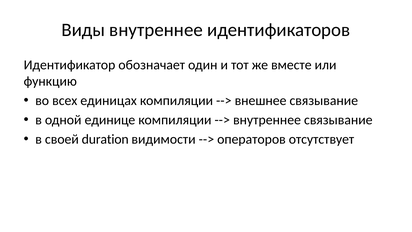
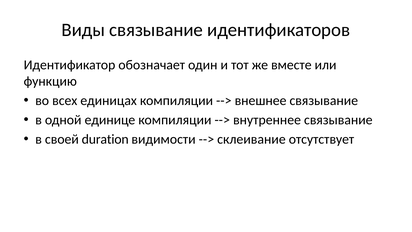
Виды внутреннее: внутреннее -> связывание (156, 30)
операторов: операторов -> склеивание (251, 139)
